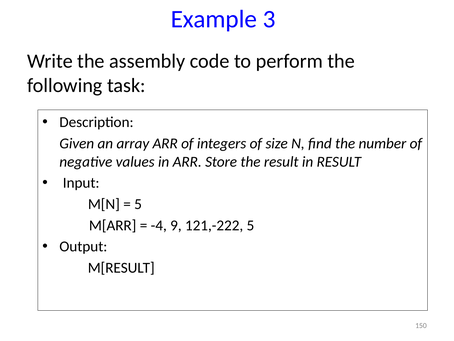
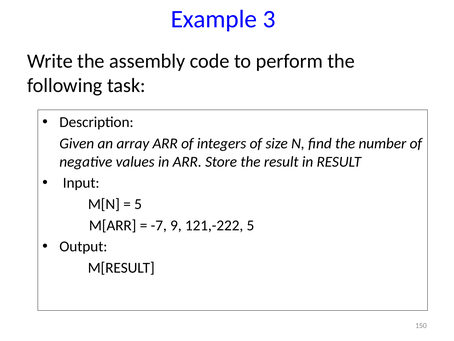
-4: -4 -> -7 (159, 225)
